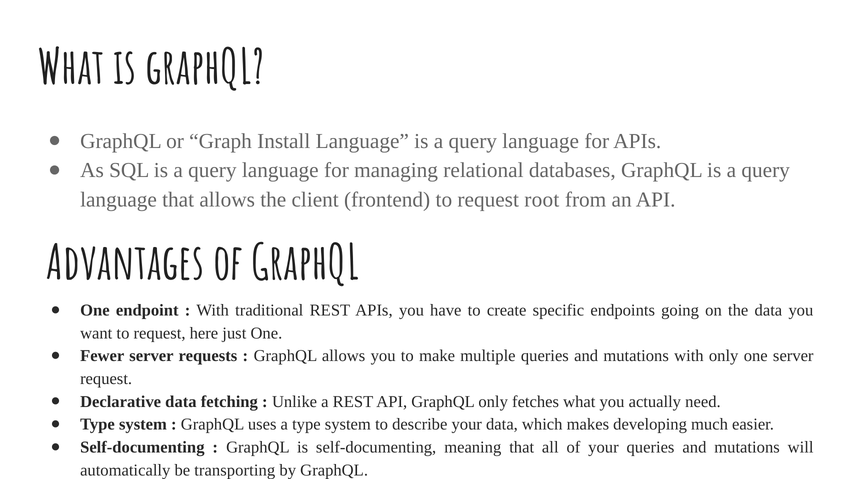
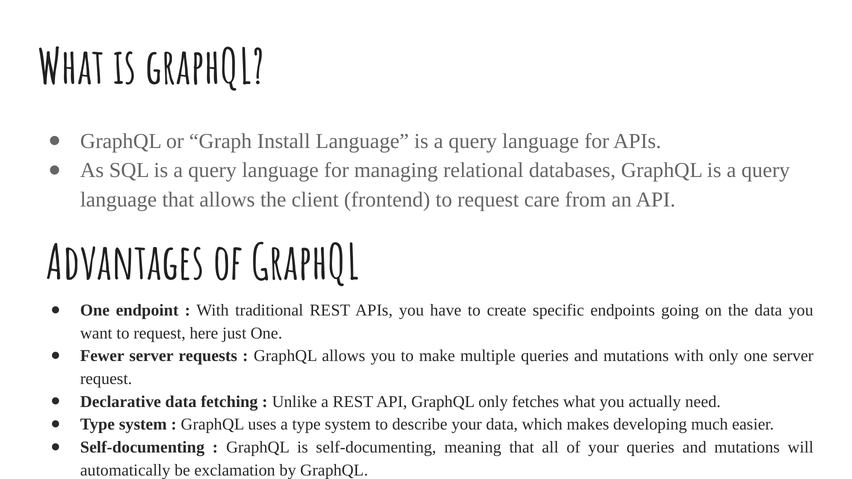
root: root -> care (542, 200)
transporting: transporting -> exclamation (235, 470)
